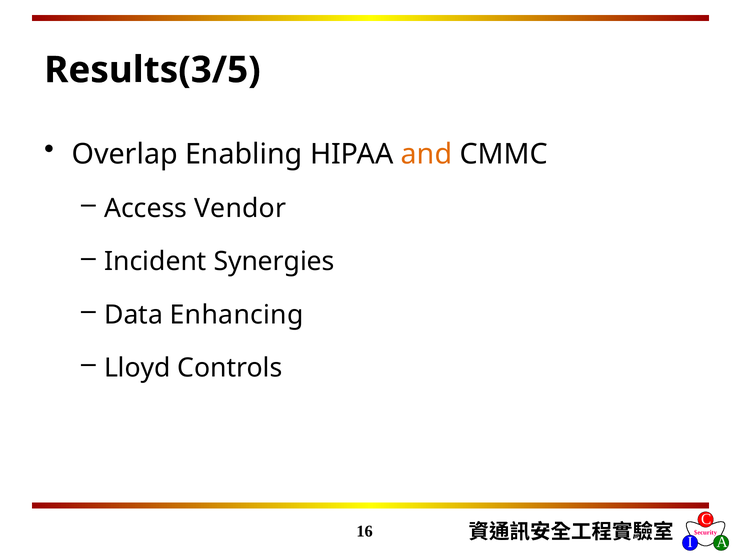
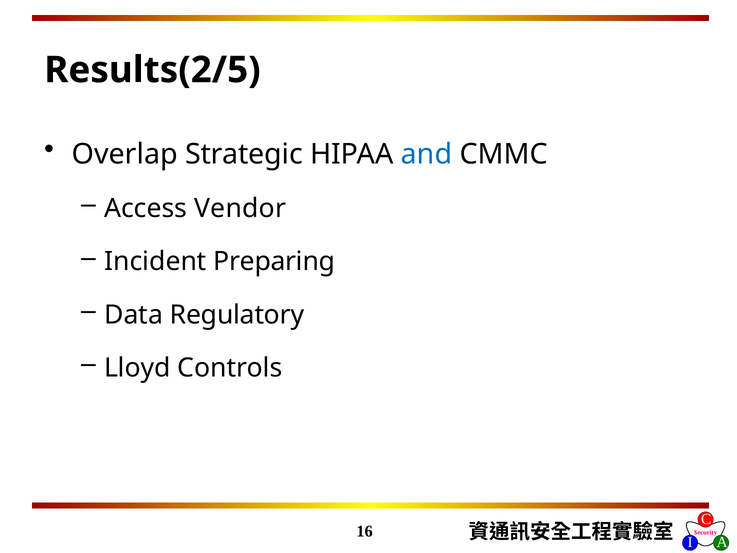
Results(3/5: Results(3/5 -> Results(2/5 (152, 70)
Enabling: Enabling -> Strategic (244, 154)
and colour: orange -> blue (427, 154)
Synergies: Synergies -> Preparing (274, 261)
Enhancing: Enhancing -> Regulatory (237, 315)
